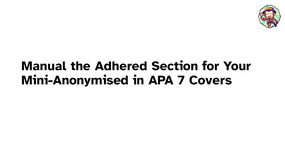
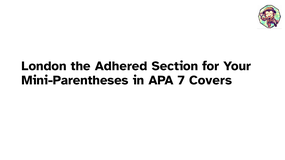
Manual: Manual -> London (44, 66)
Mini-Anonymised: Mini-Anonymised -> Mini-Parentheses (75, 80)
